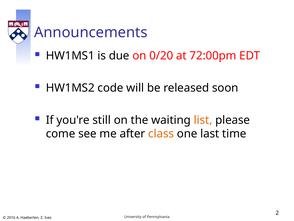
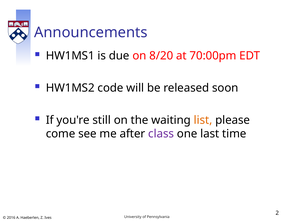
0/20: 0/20 -> 8/20 (161, 56)
72:00pm: 72:00pm -> 70:00pm (213, 56)
class colour: orange -> purple (161, 133)
